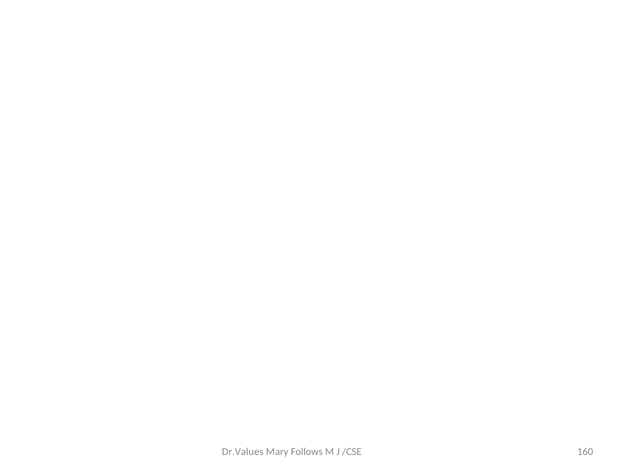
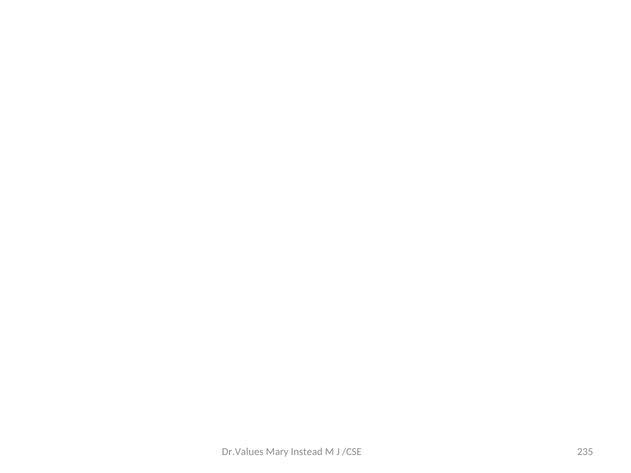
Follows: Follows -> Instead (307, 452)
160: 160 -> 235 (585, 452)
